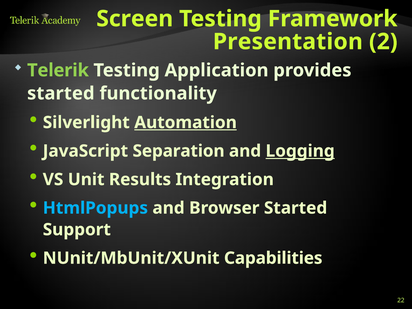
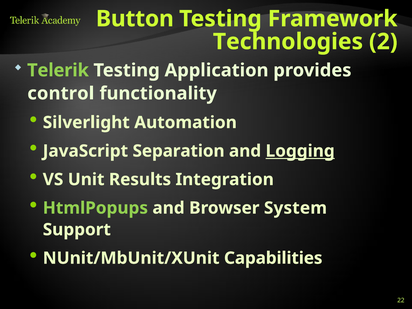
Screen: Screen -> Button (135, 19)
Presentation: Presentation -> Technologies (288, 42)
started: started -> control (61, 93)
Automation underline: present -> none (186, 122)
HtmlPopups colour: light blue -> light green (95, 208)
Browser Started: Started -> System (295, 208)
